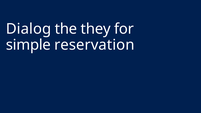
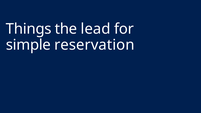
Dialog: Dialog -> Things (29, 29)
they: they -> lead (96, 29)
